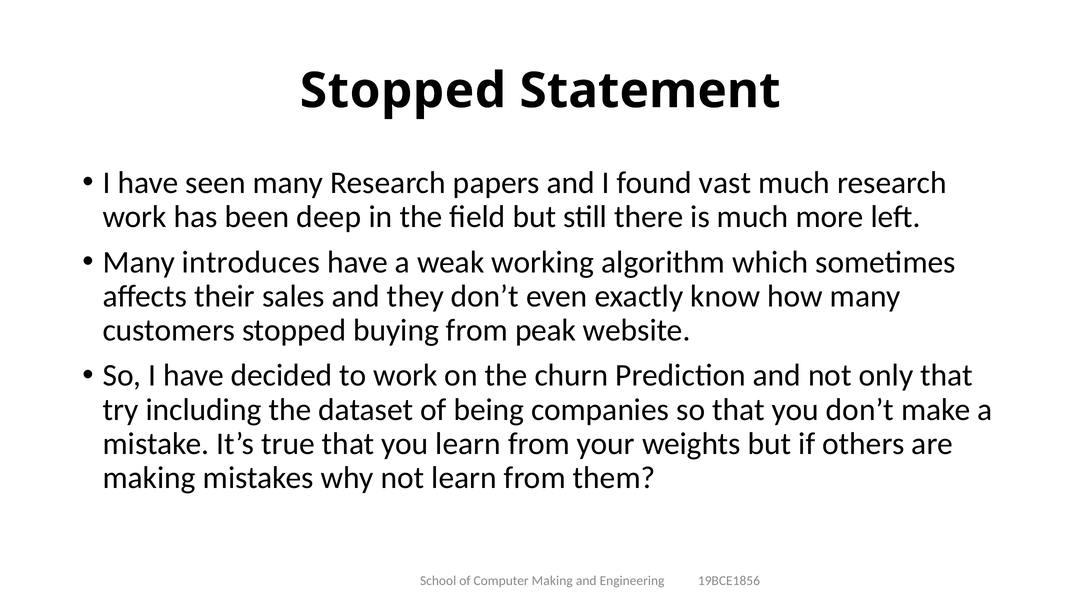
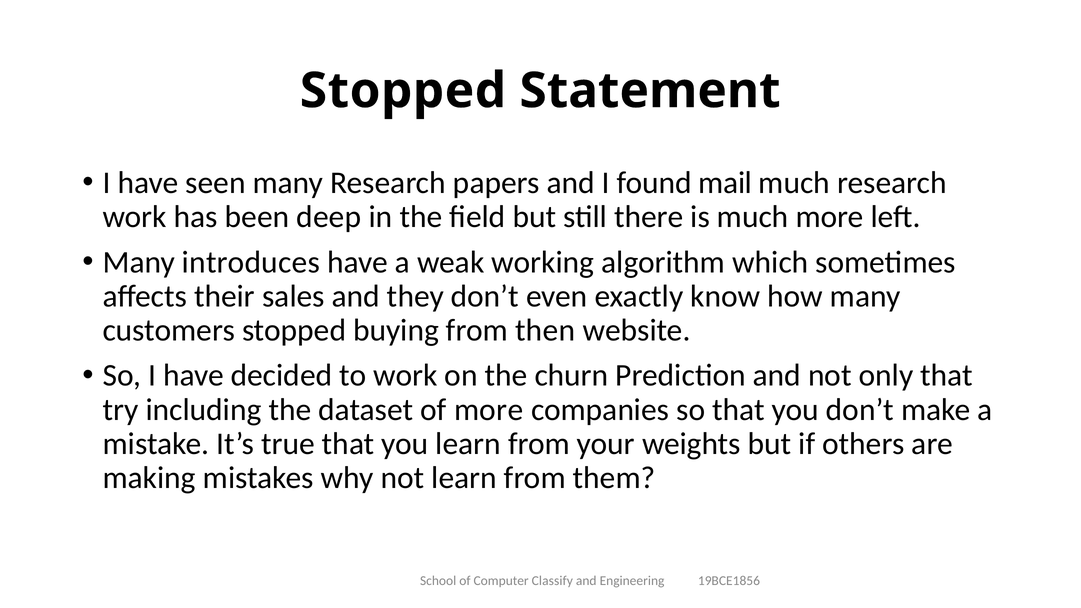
vast: vast -> mail (725, 183)
peak: peak -> then (545, 330)
of being: being -> more (489, 410)
Computer Making: Making -> Classify (552, 581)
